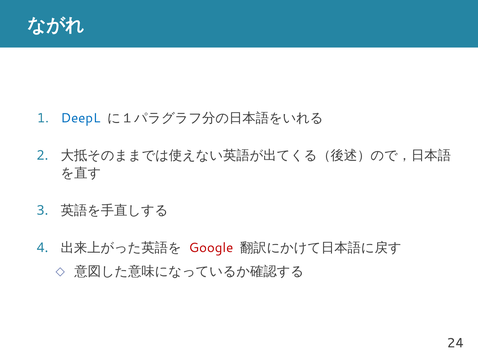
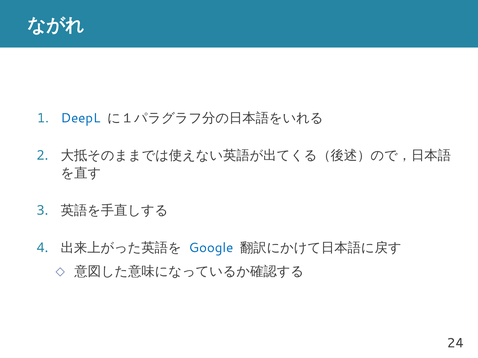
Google colour: red -> blue (211, 248)
